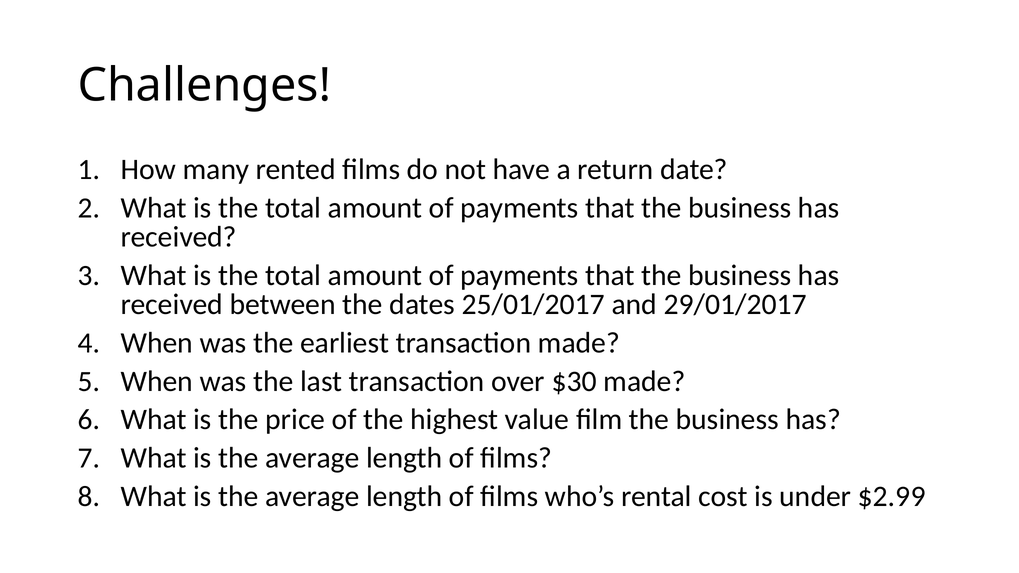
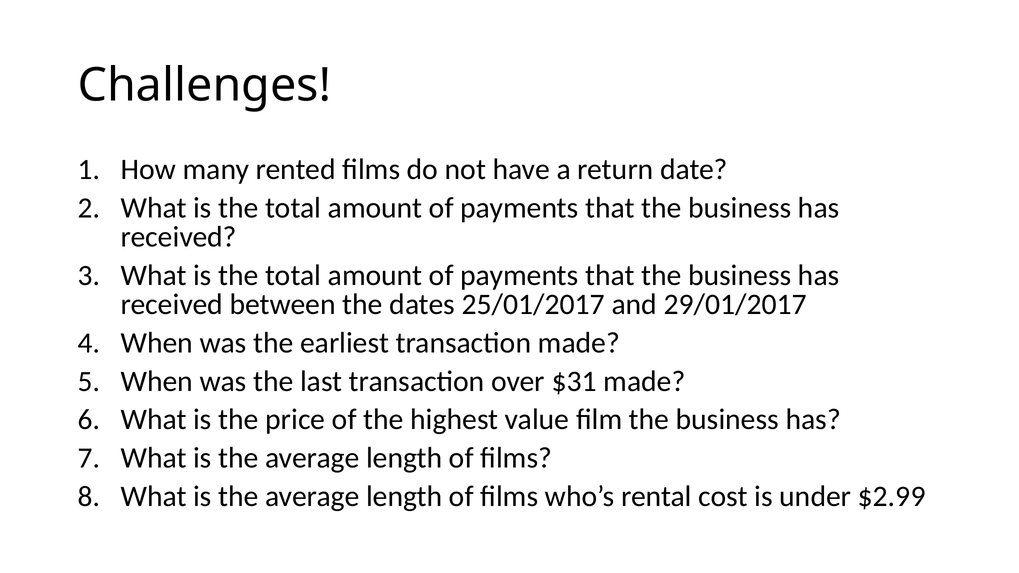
$30: $30 -> $31 (574, 381)
